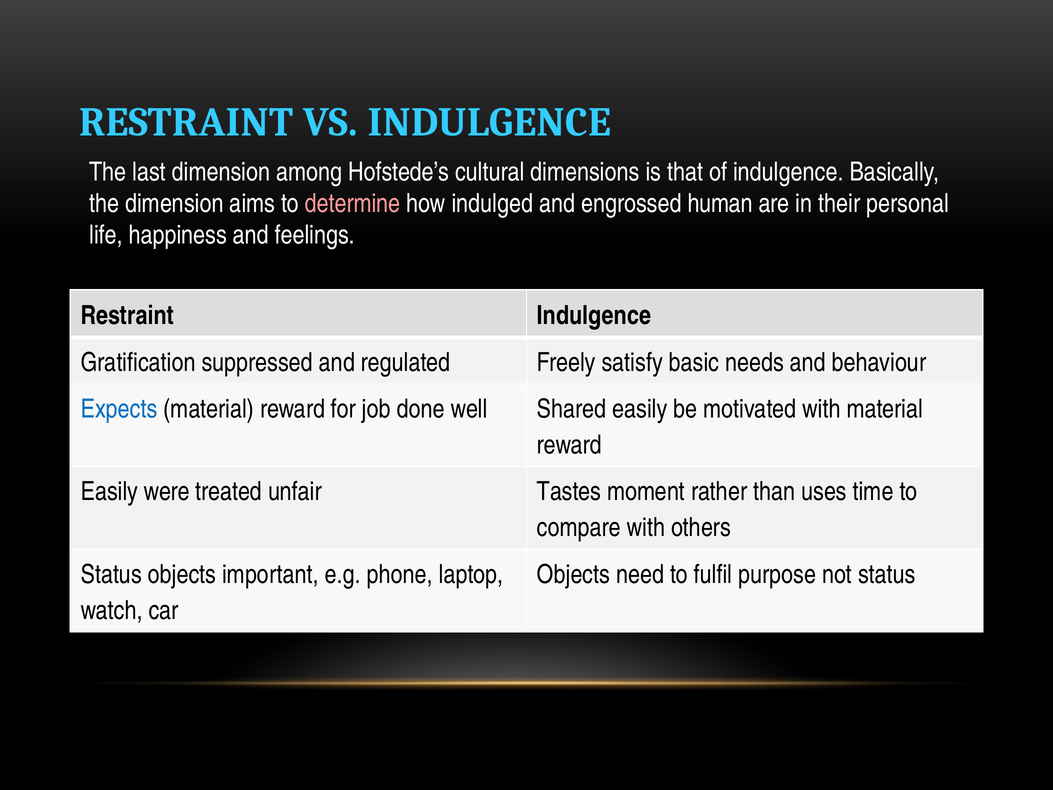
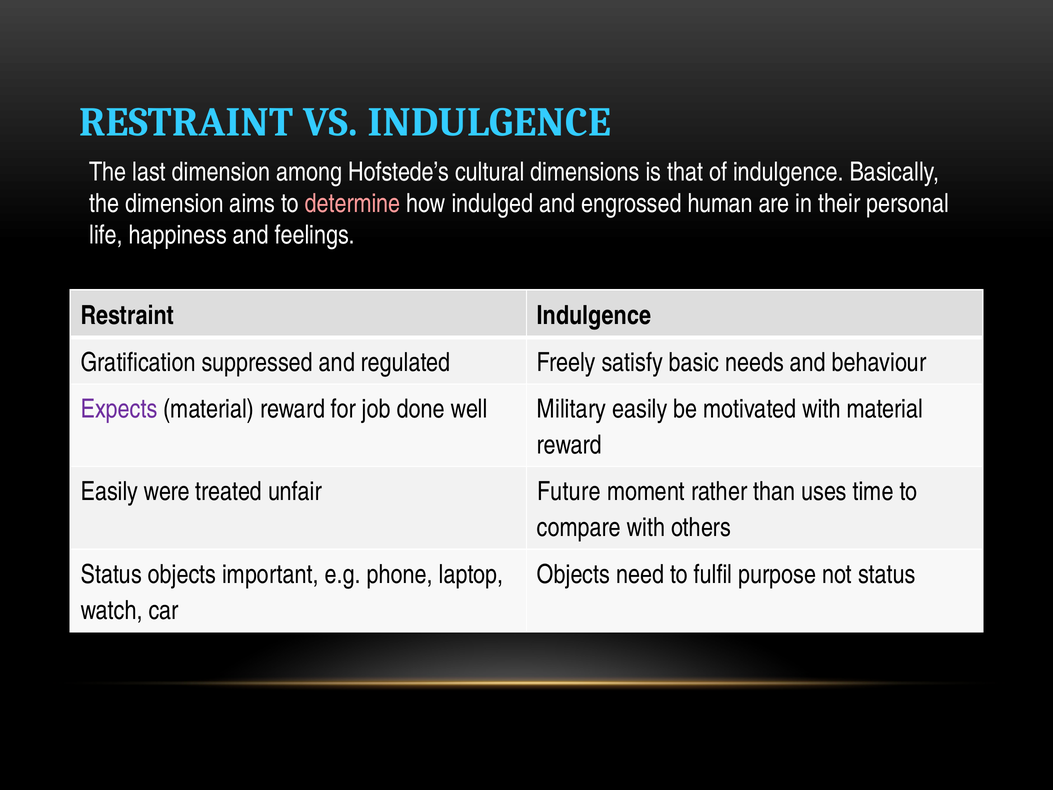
Expects colour: blue -> purple (119, 409)
Shared: Shared -> Military (572, 409)
Tastes: Tastes -> Future (569, 492)
